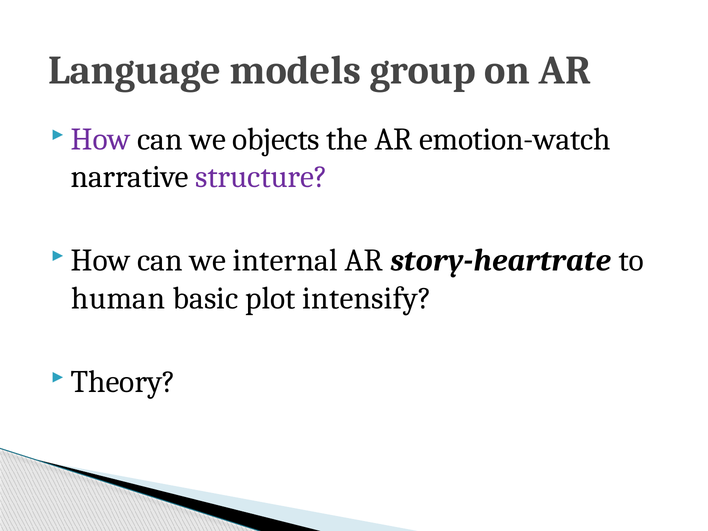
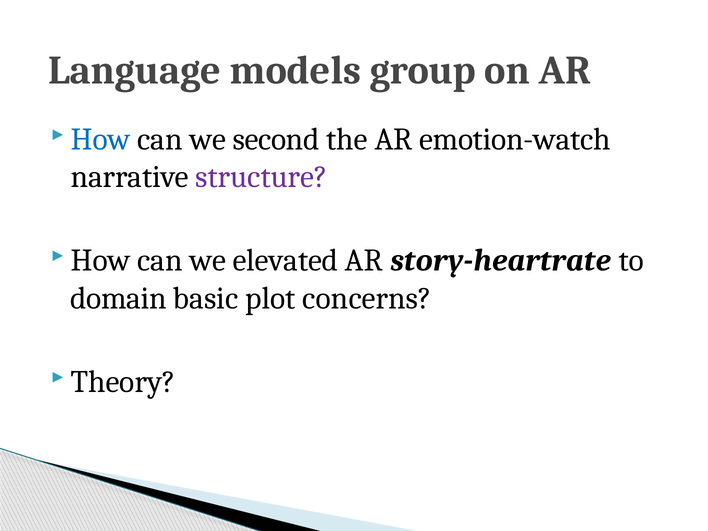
How colour: purple -> blue (100, 139)
objects: objects -> second (276, 139)
internal: internal -> elevated (285, 261)
human: human -> domain (119, 298)
intensify: intensify -> concerns (367, 298)
